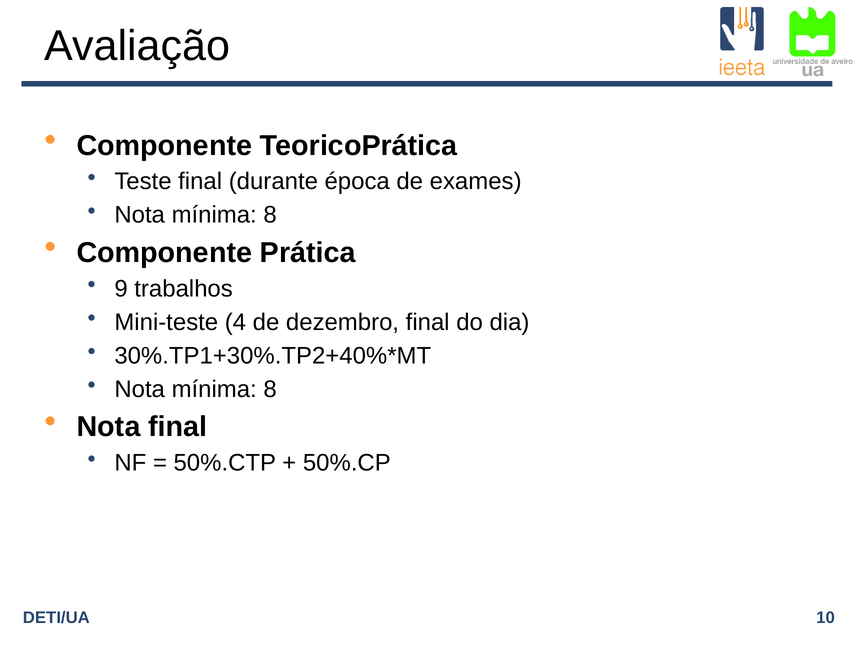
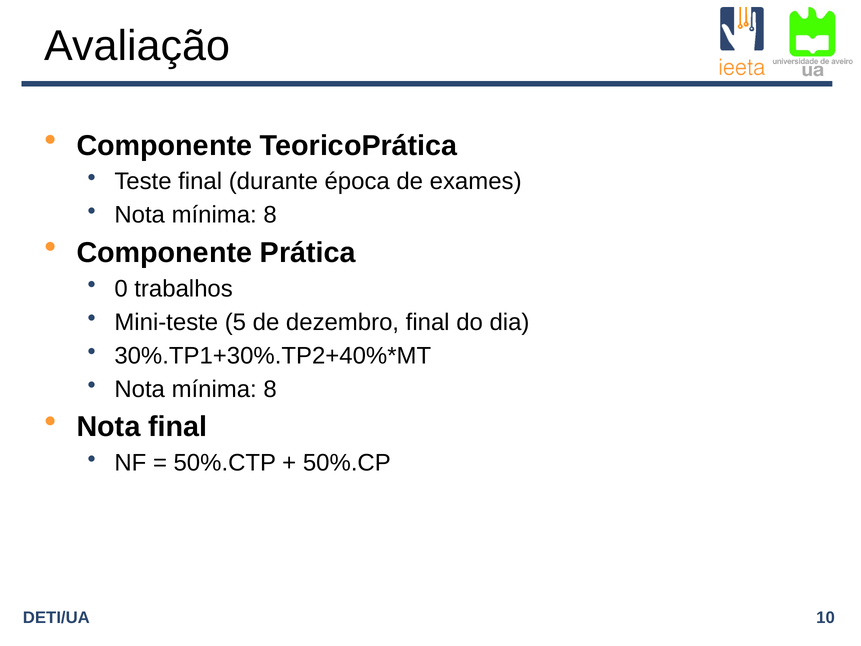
9: 9 -> 0 (121, 289)
4: 4 -> 5 (235, 322)
